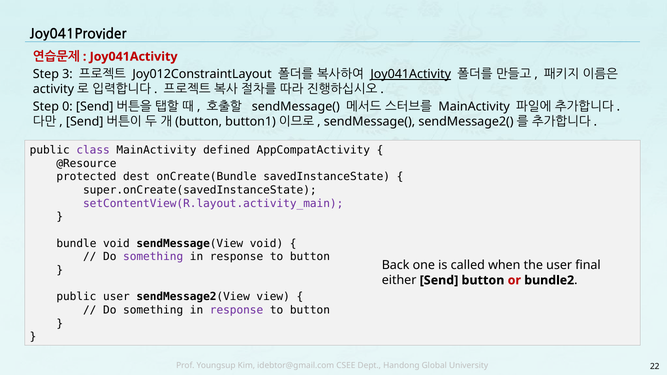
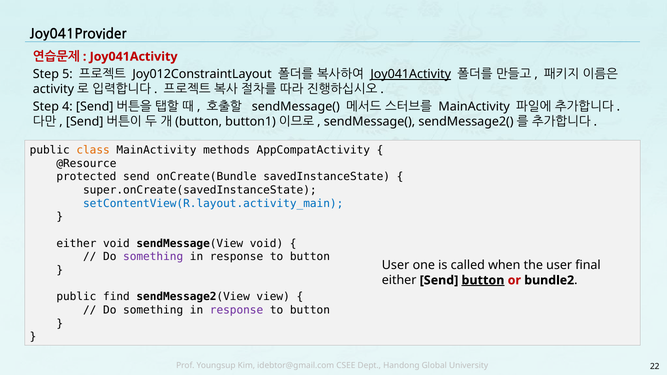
3: 3 -> 5 (67, 74)
0: 0 -> 4 (67, 107)
class colour: purple -> orange (93, 150)
defined: defined -> methods (227, 150)
protected dest: dest -> send (136, 177)
setContentView(R.layout.activity_main colour: purple -> blue (213, 204)
bundle: bundle -> either (76, 244)
Back: Back -> User (396, 265)
button underline: none -> present (483, 280)
public user: user -> find (116, 297)
